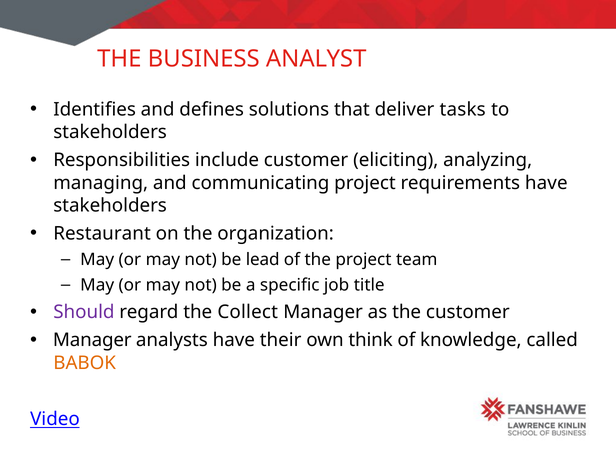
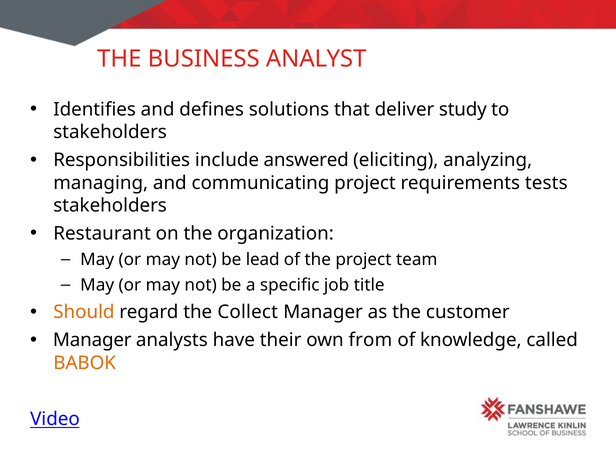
tasks: tasks -> study (463, 110)
include customer: customer -> answered (306, 160)
requirements have: have -> tests (546, 183)
Should colour: purple -> orange (84, 312)
think: think -> from (370, 340)
